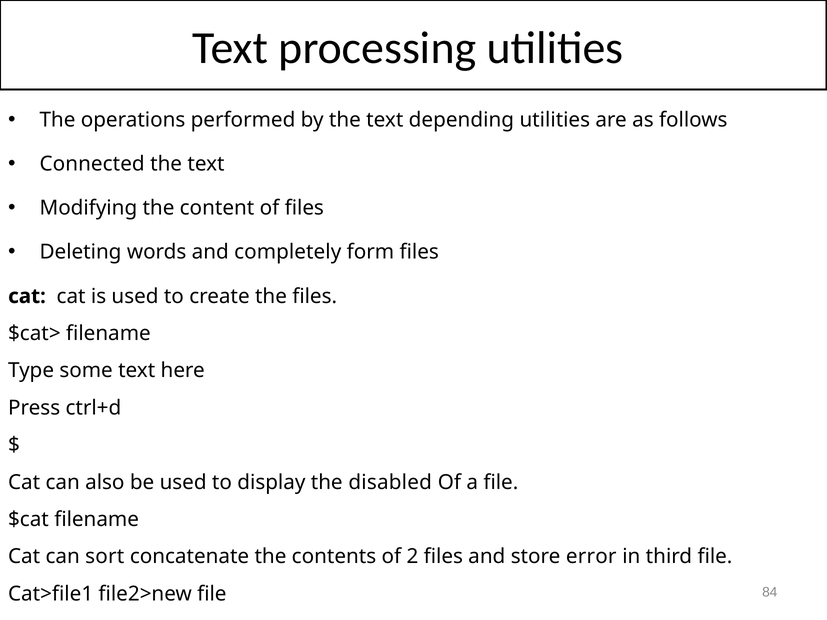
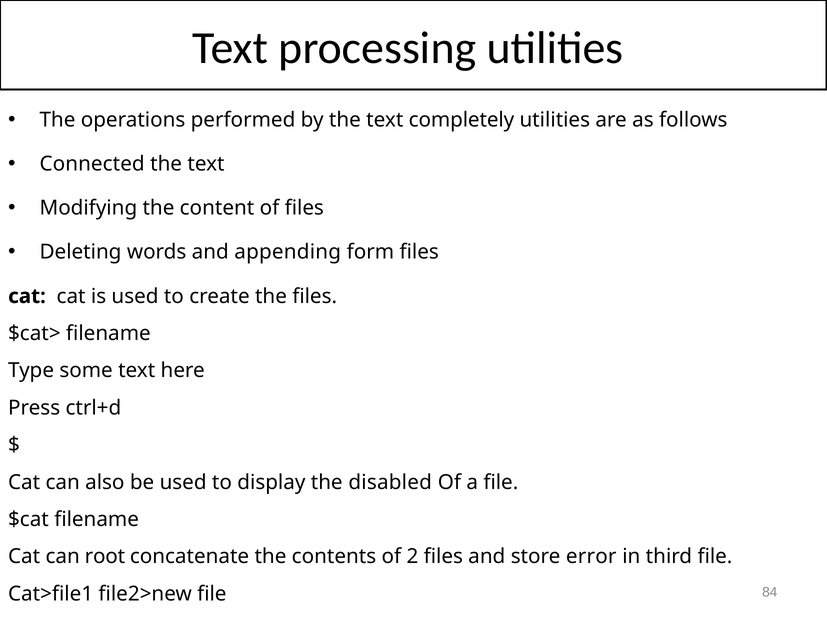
depending: depending -> completely (461, 120)
completely: completely -> appending (288, 252)
sort: sort -> root (105, 557)
